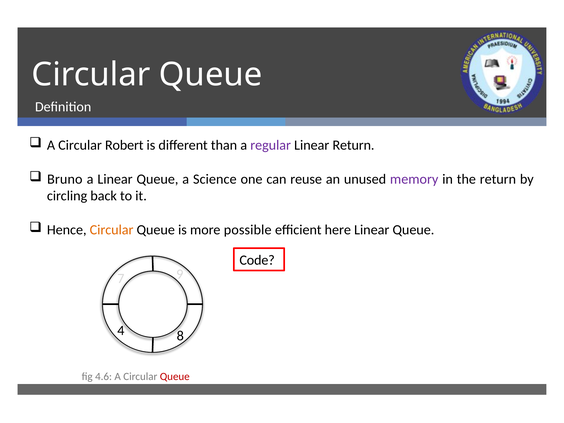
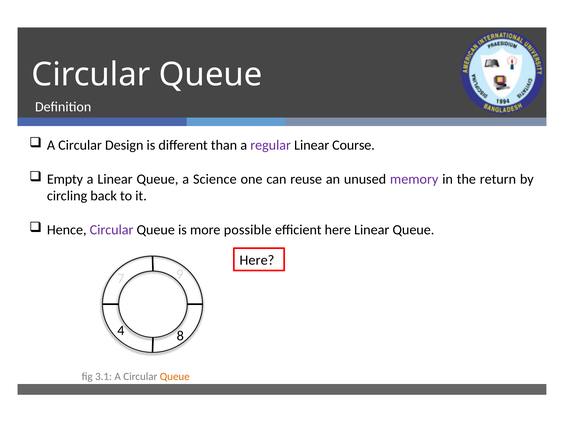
Robert: Robert -> Design (124, 145)
Linear Return: Return -> Course (353, 145)
Bruno: Bruno -> Empty (65, 179)
Circular colour: orange -> purple (112, 230)
Code: Code -> Here (257, 260)
4.6: 4.6 -> 3.1 (104, 377)
Queue colour: red -> orange (175, 377)
